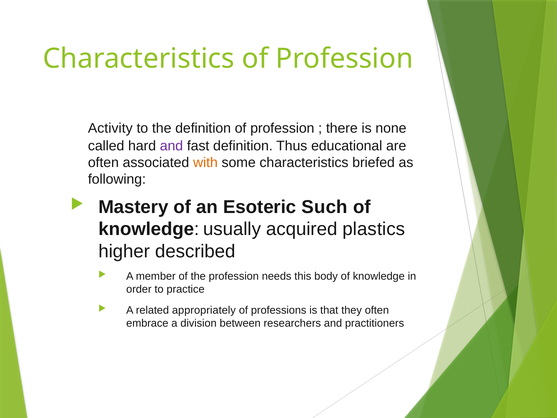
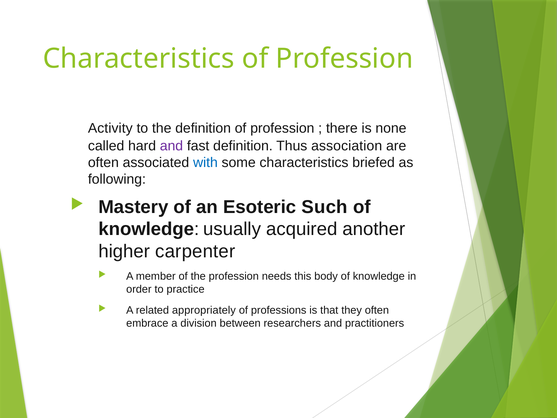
educational: educational -> association (347, 146)
with colour: orange -> blue (205, 163)
plastics: plastics -> another (374, 229)
described: described -> carpenter (195, 251)
